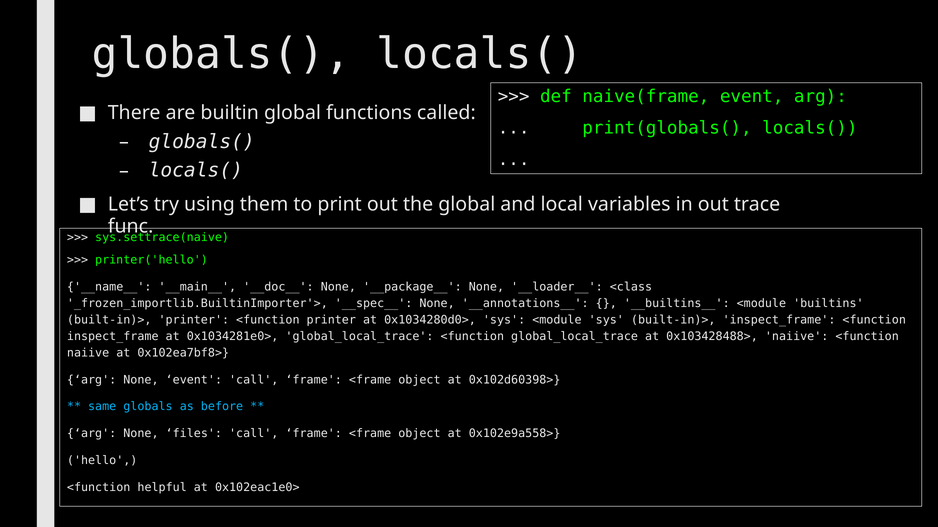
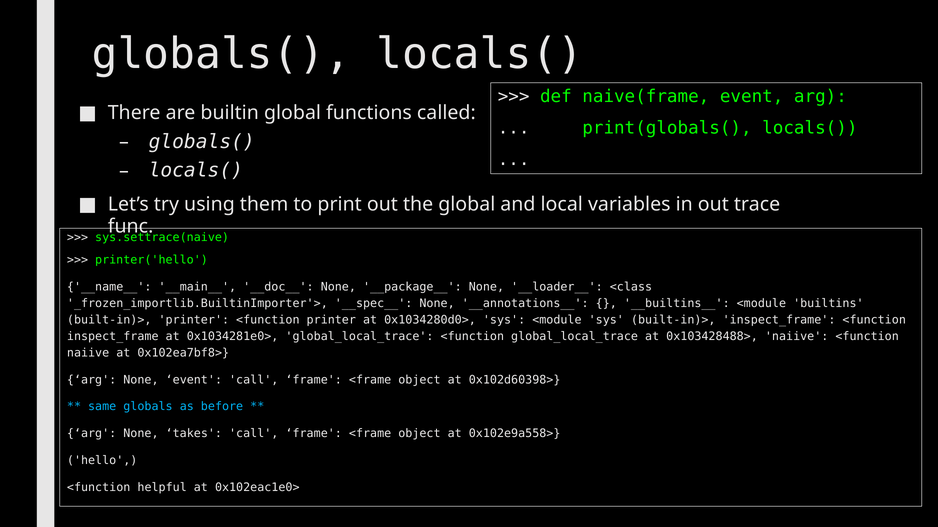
files: files -> takes (194, 434)
